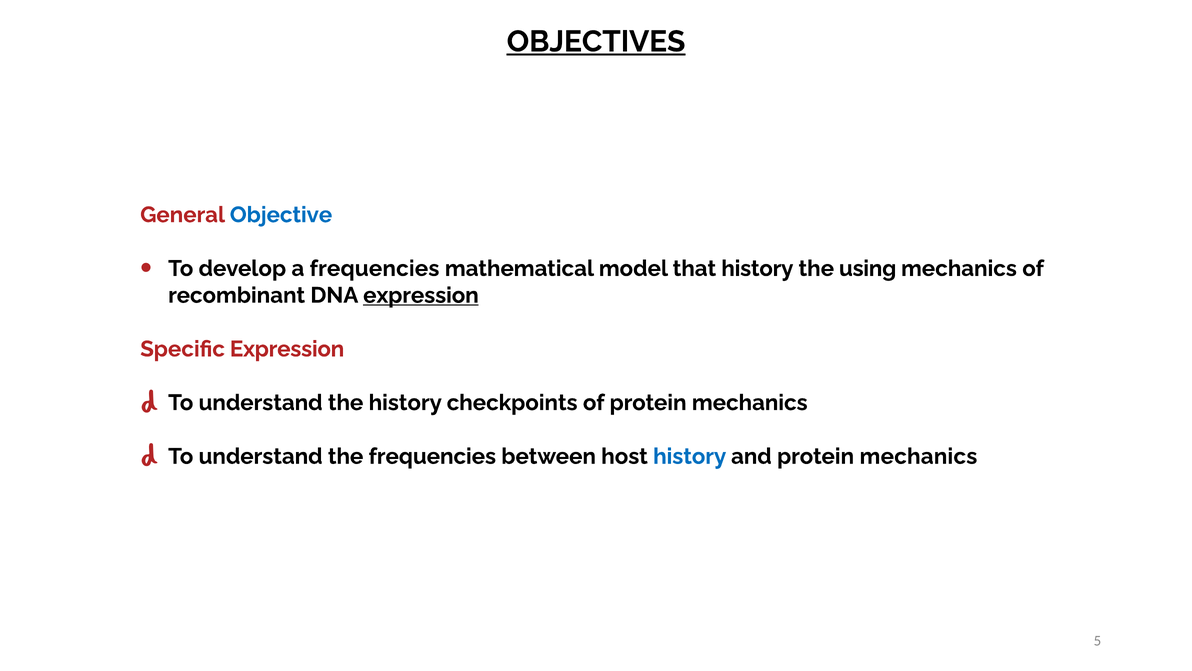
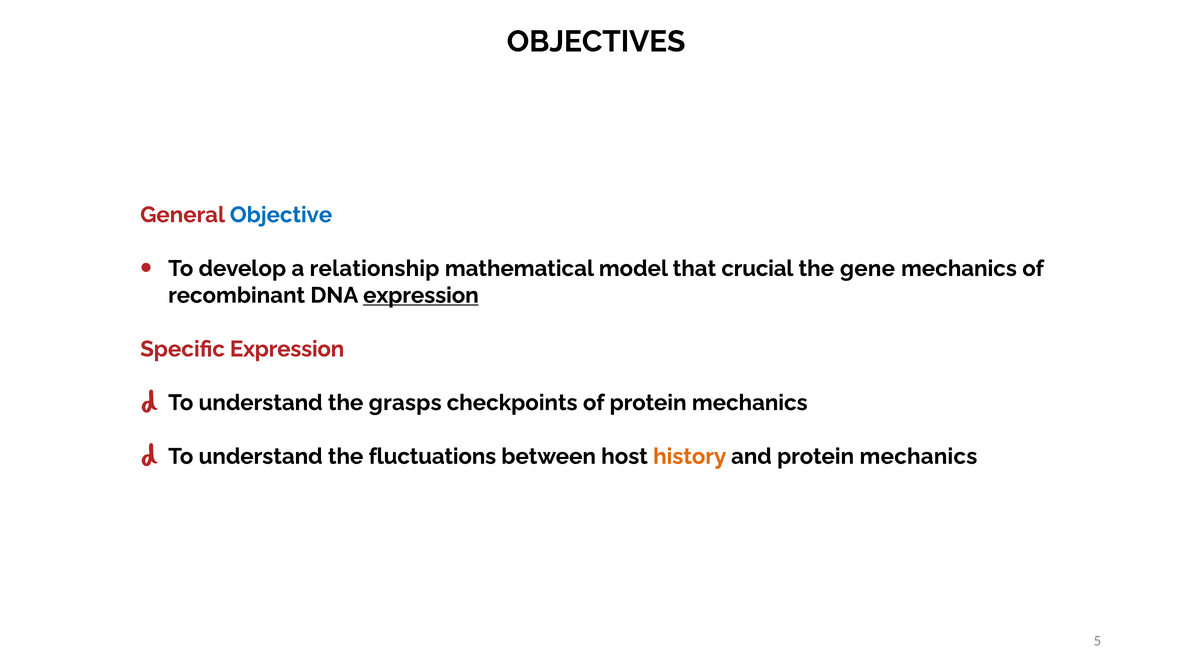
OBJECTIVES underline: present -> none (596, 42)
a frequencies: frequencies -> relationship (375, 268)
that history: history -> crucial (757, 268)
using: using -> gene (867, 268)
the history: history -> grasps (405, 402)
the frequencies: frequencies -> fluctuations (432, 456)
history colour: blue -> orange (690, 456)
